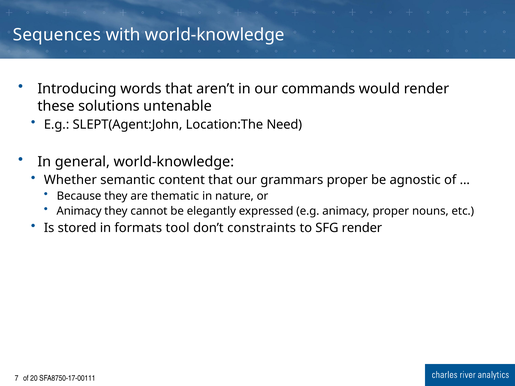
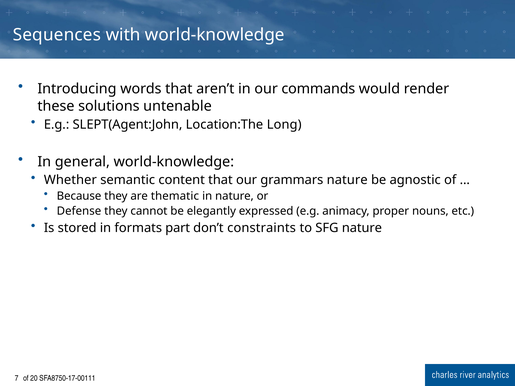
Need: Need -> Long (284, 125)
grammars proper: proper -> nature (347, 180)
Animacy: Animacy -> Defense (79, 211)
tool: tool -> part (178, 228)
SFG render: render -> nature (362, 228)
